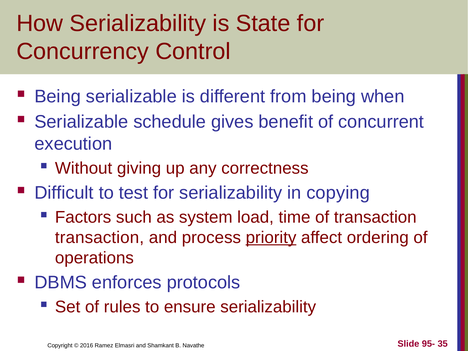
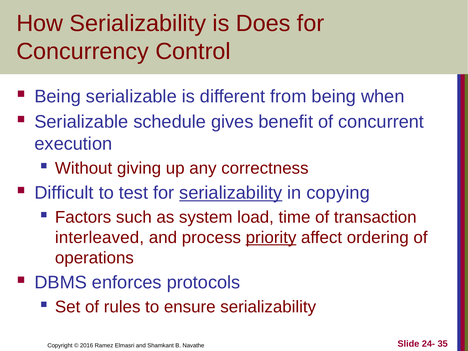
State: State -> Does (263, 23)
serializability underline: none -> present (231, 193)
transaction: transaction -> interleaved (99, 238)
95-: 95- -> 24- (428, 344)
